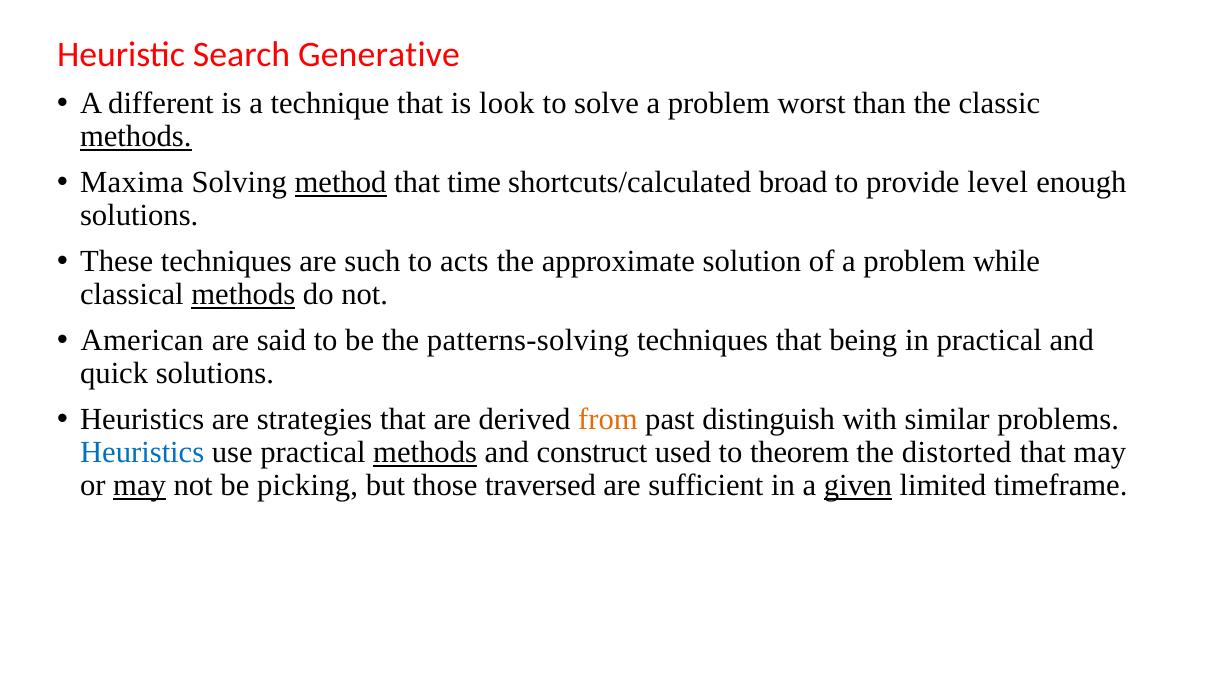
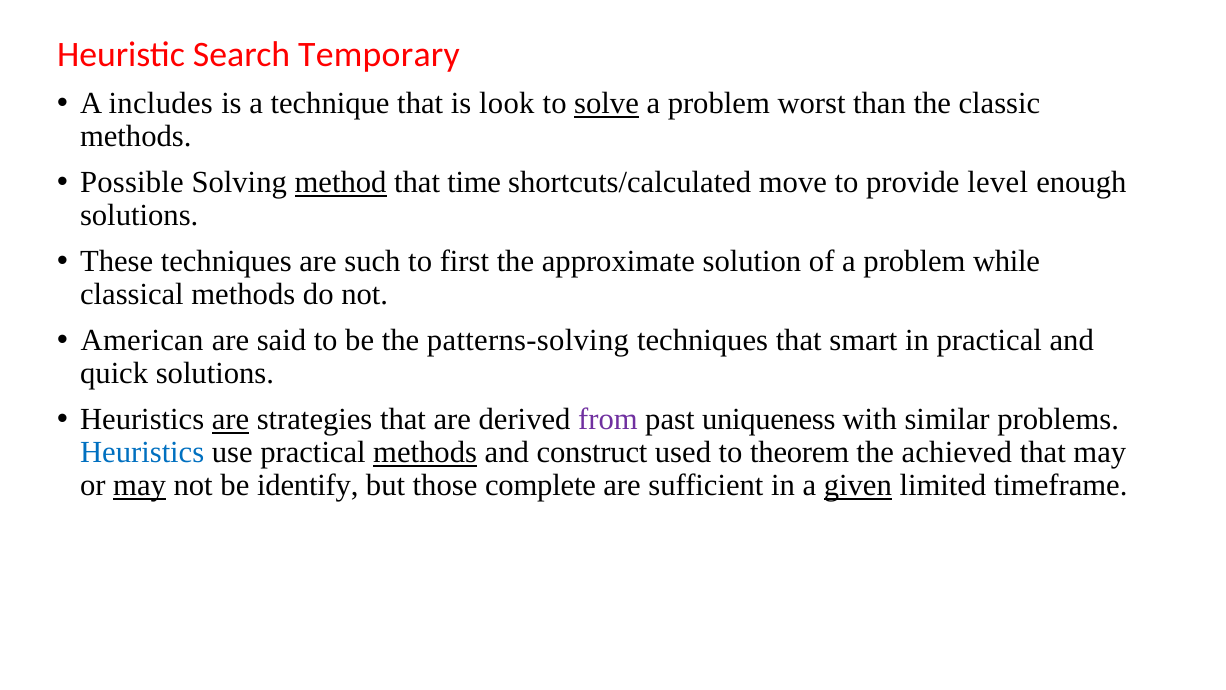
Generative: Generative -> Temporary (379, 55)
different: different -> includes (161, 103)
solve underline: none -> present (607, 103)
methods underline: present -> none (136, 137)
Maxima: Maxima -> Possible (132, 182)
broad: broad -> move (793, 182)
acts: acts -> first (464, 261)
methods underline: present -> none (243, 294)
being: being -> smart (863, 340)
are underline: none -> present (230, 419)
from colour: orange -> purple (608, 419)
distinguish: distinguish -> uniqueness (769, 419)
distorted: distorted -> achieved (957, 452)
picking: picking -> identify (308, 485)
traversed: traversed -> complete (541, 485)
